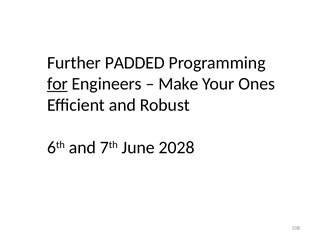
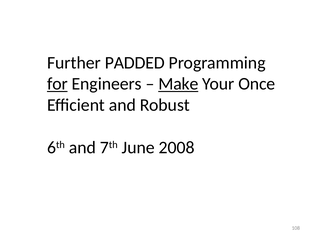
Make underline: none -> present (178, 84)
Ones: Ones -> Once (257, 84)
2028: 2028 -> 2008 (177, 148)
